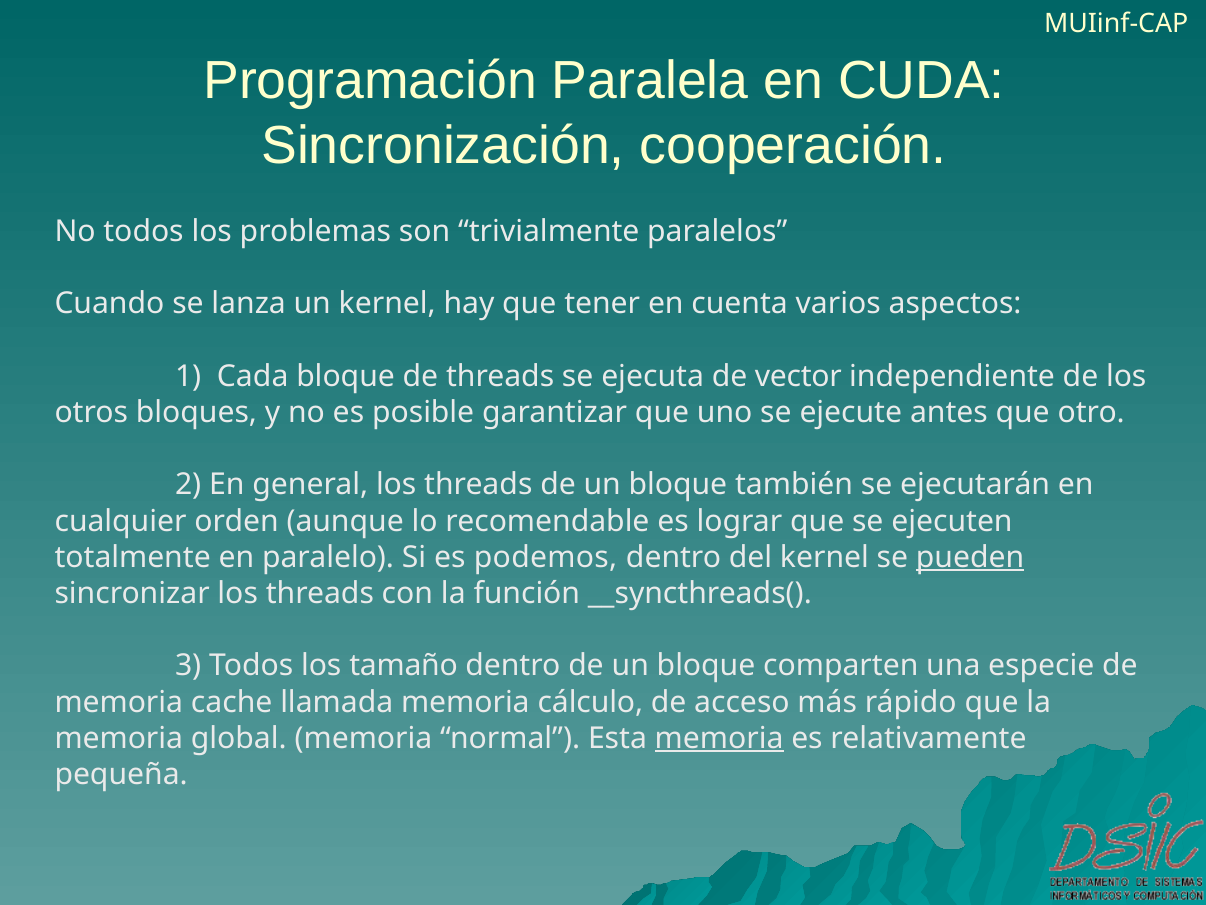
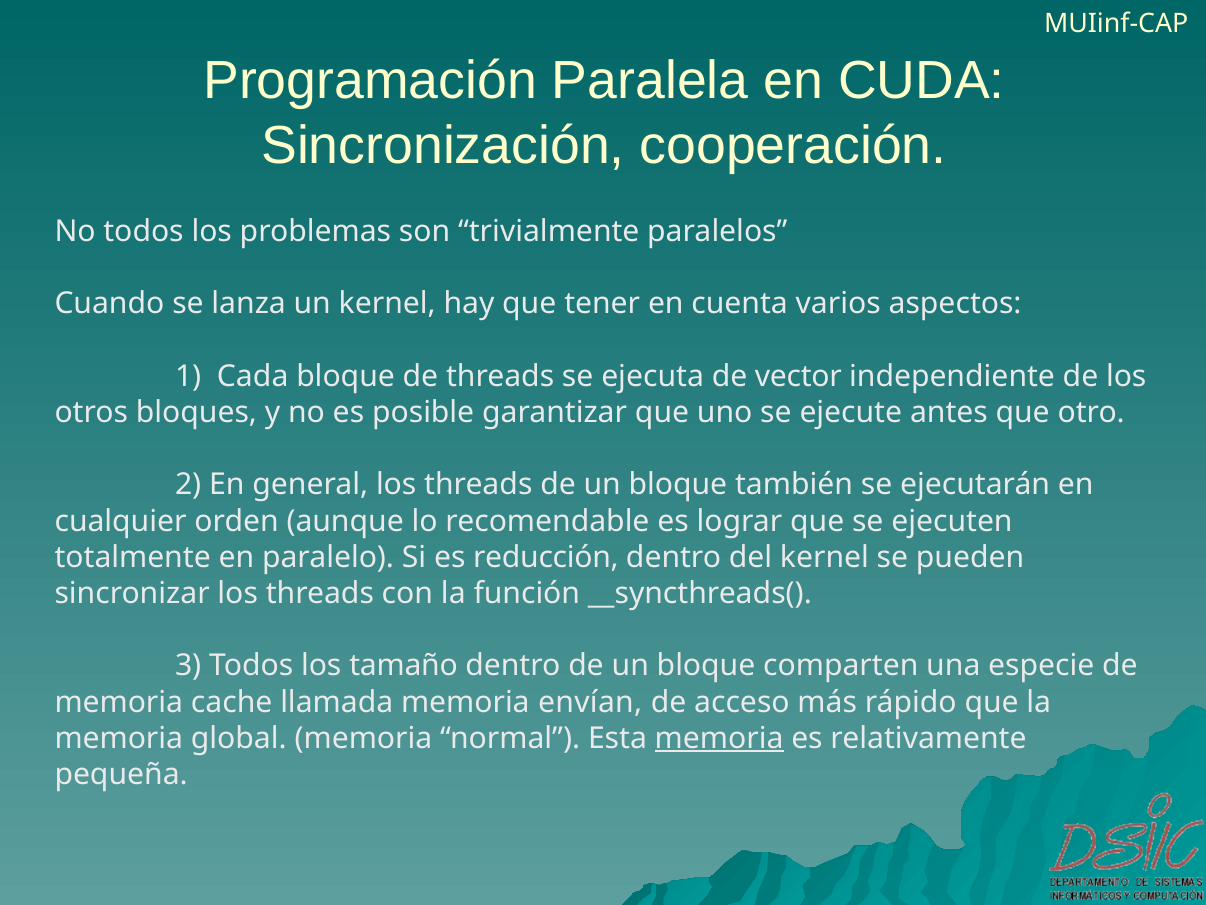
podemos: podemos -> reducción (546, 557)
pueden underline: present -> none (970, 557)
cálculo: cálculo -> envían (590, 702)
